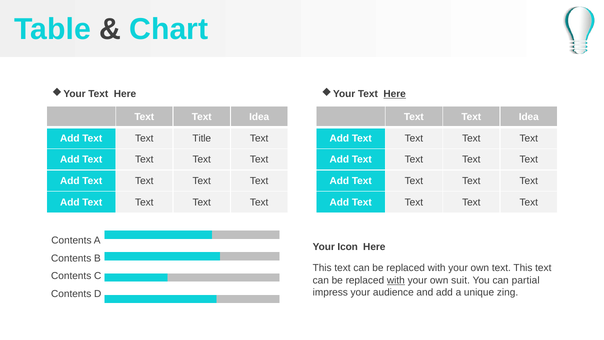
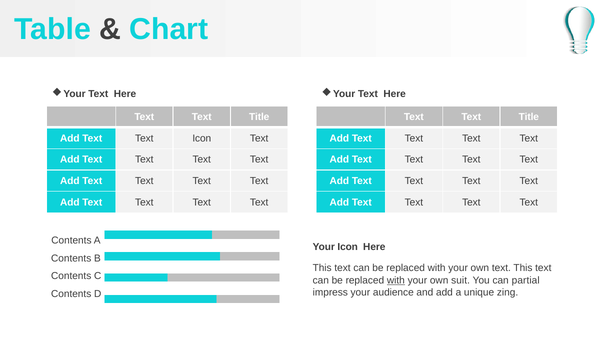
Here underline: present -> none (395, 94)
Idea: Idea -> Title (259, 117)
Idea: Idea -> Title (529, 117)
Text Title: Title -> Icon (202, 138)
